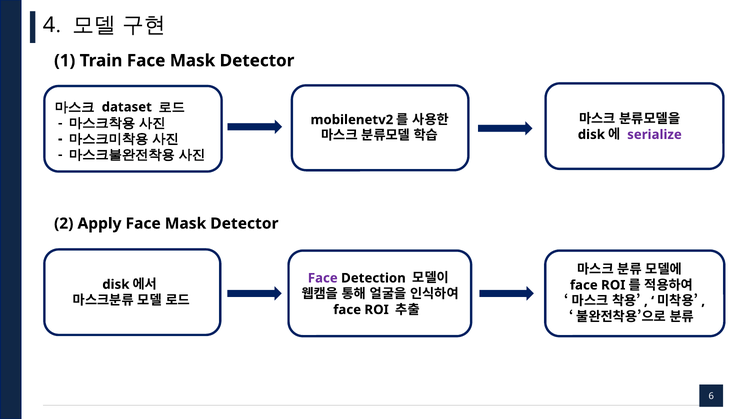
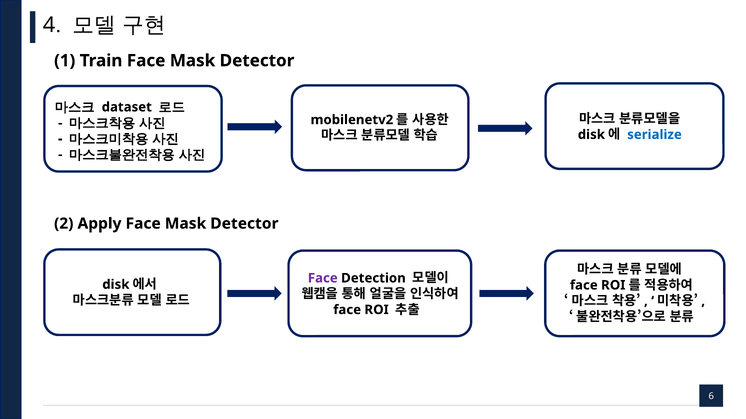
serialize colour: purple -> blue (654, 135)
